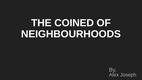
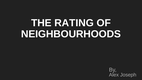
COINED: COINED -> RATING (74, 23)
